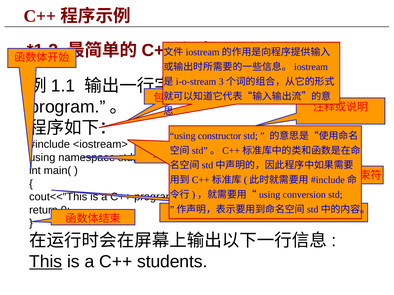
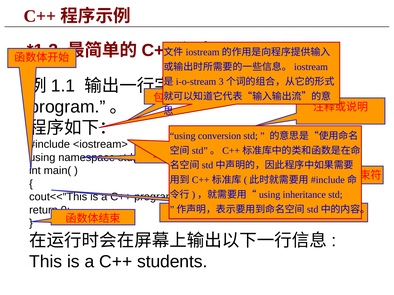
constructor: constructor -> conversion (219, 136)
conversion: conversion -> inheritance (304, 195)
This underline: present -> none (46, 262)
